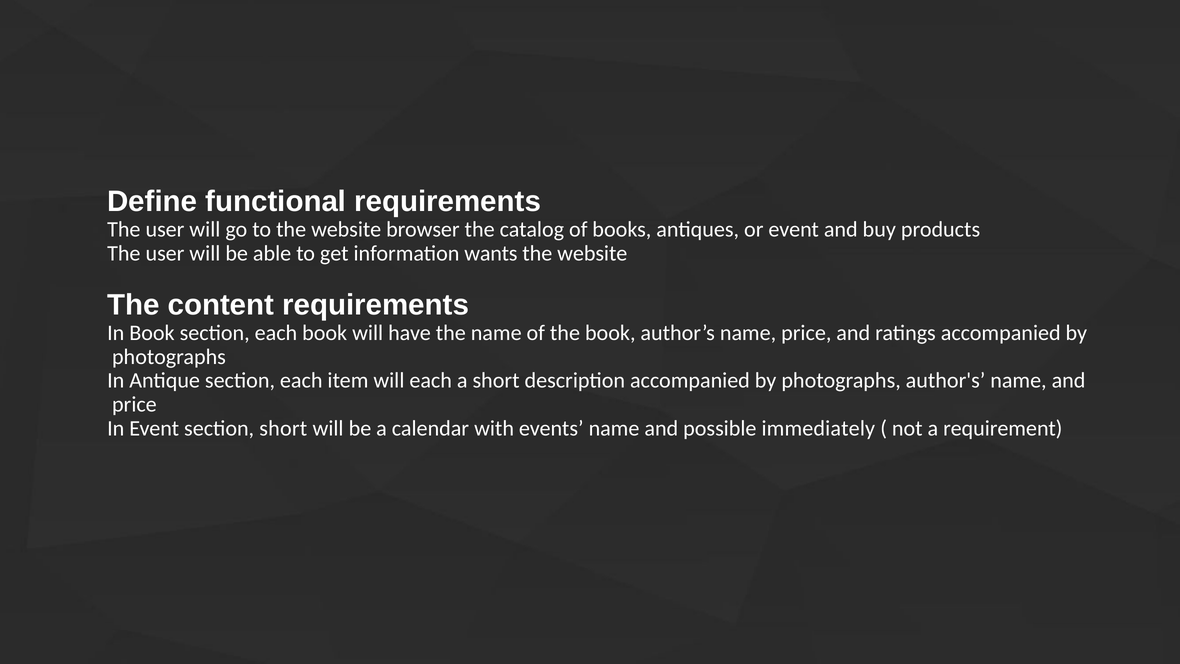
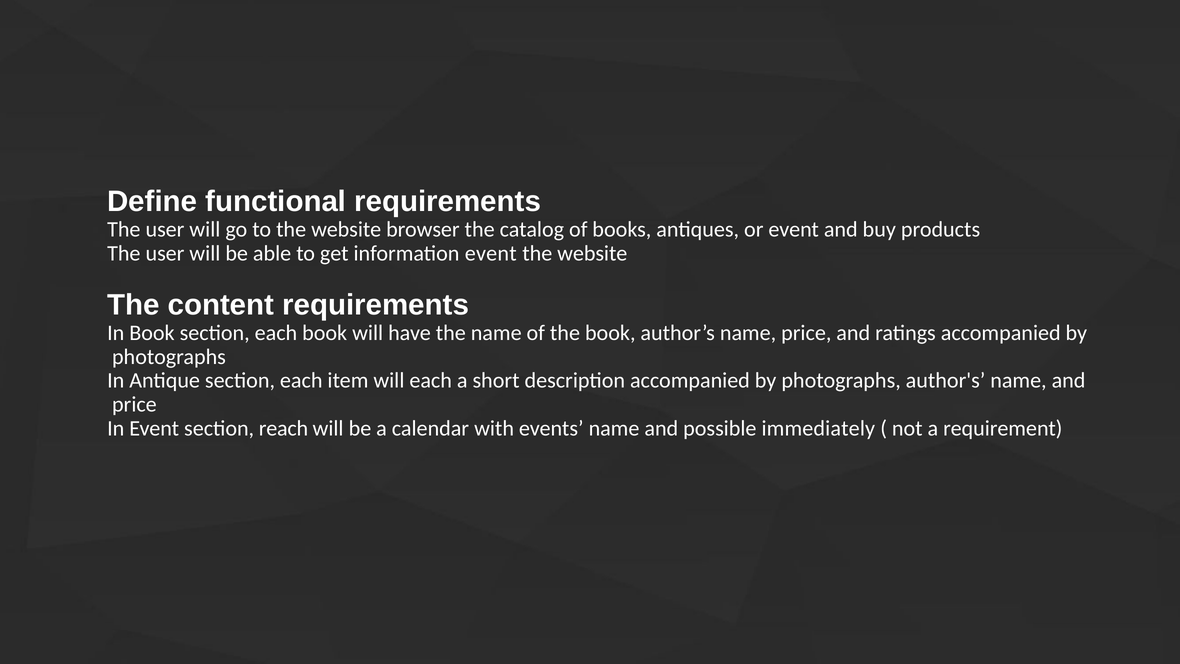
information wants: wants -> event (491, 253)
section short: short -> reach (284, 428)
